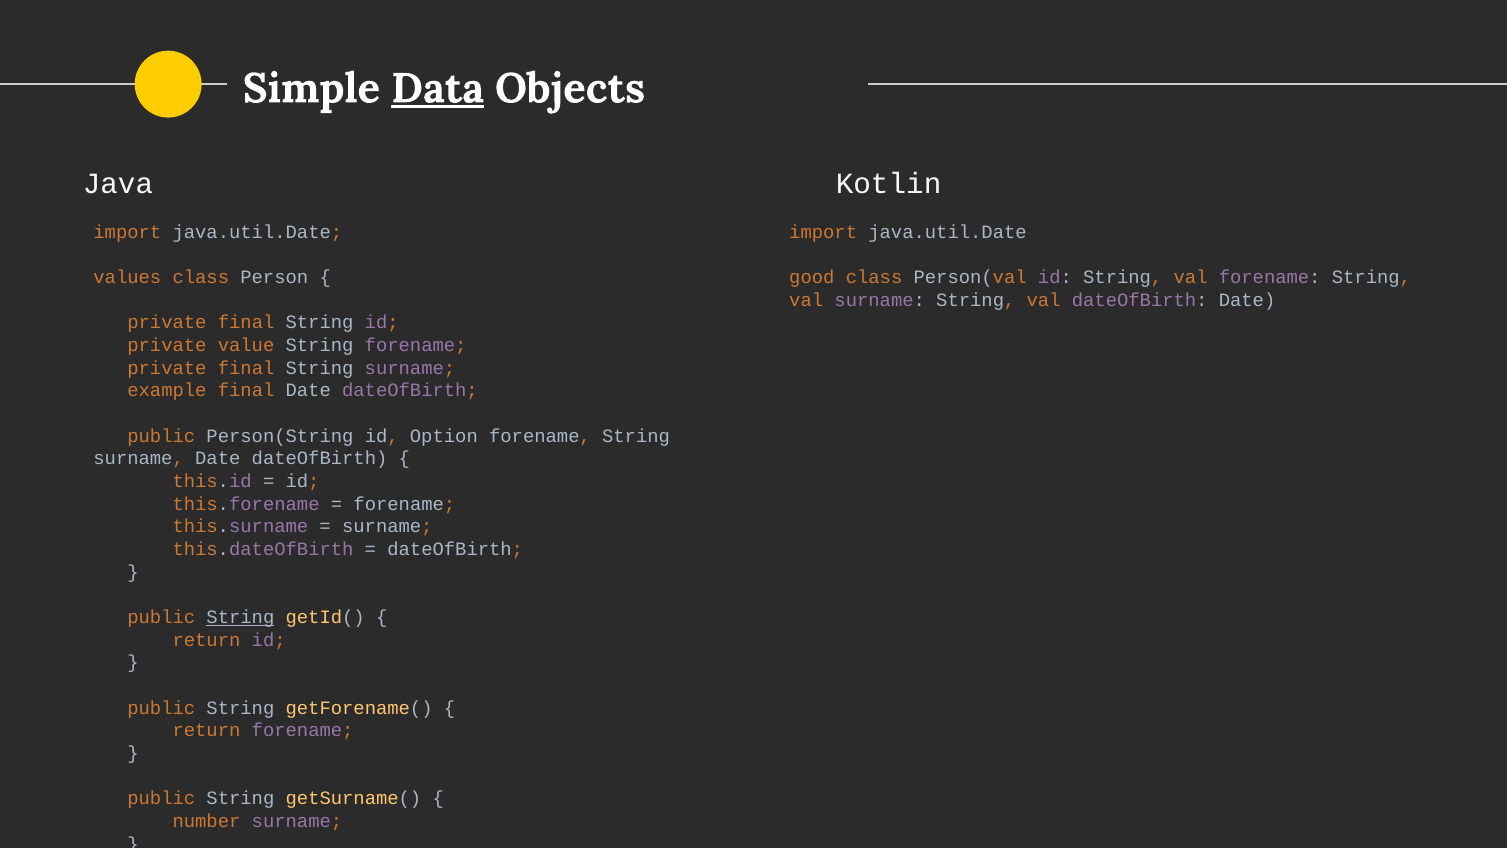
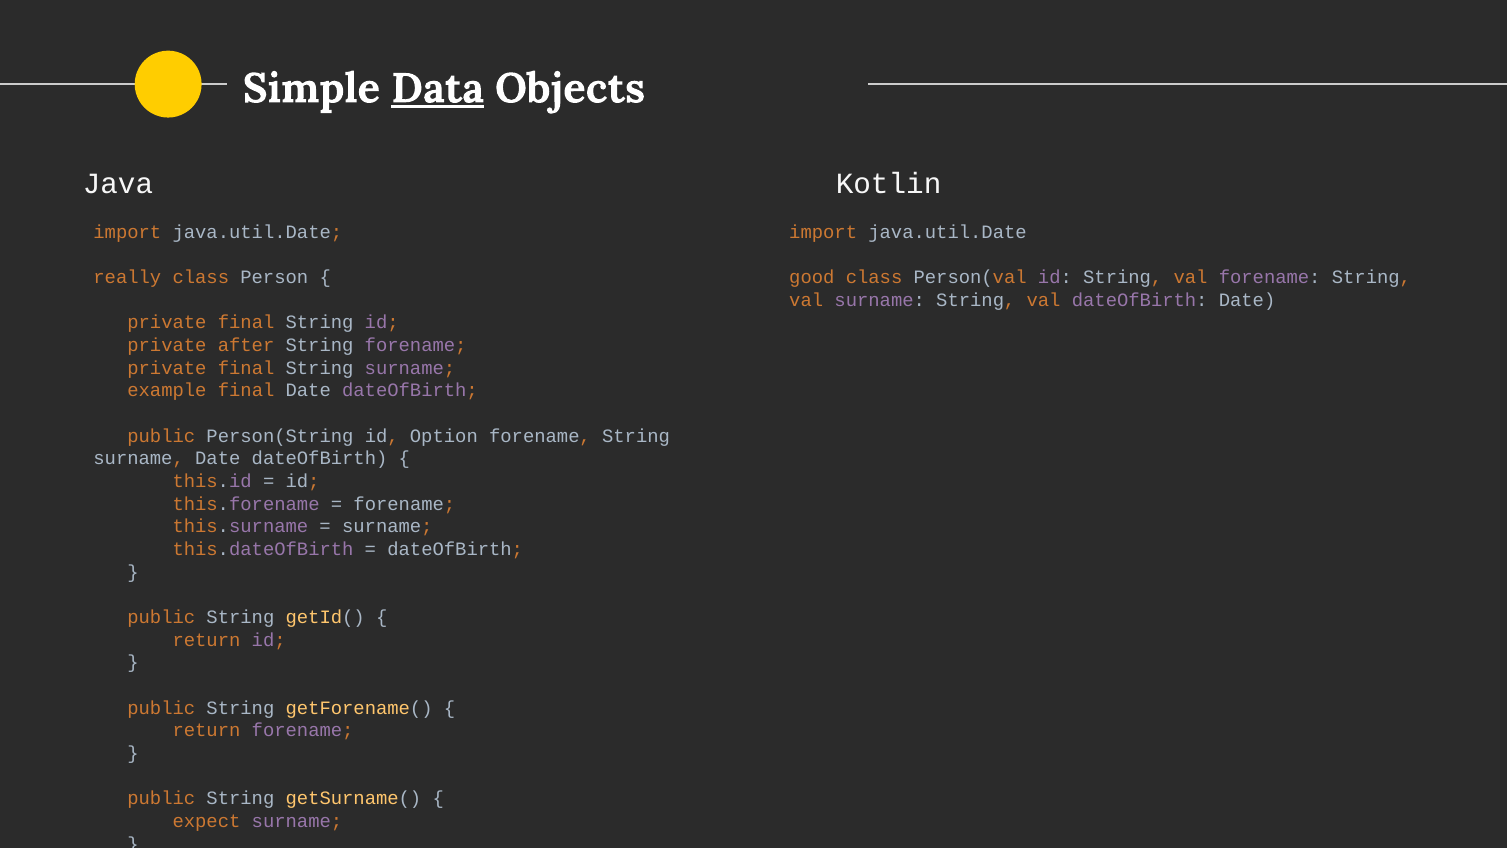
values: values -> really (127, 277)
value: value -> after (246, 345)
String underline: present -> none (240, 617)
number: number -> expect (206, 821)
